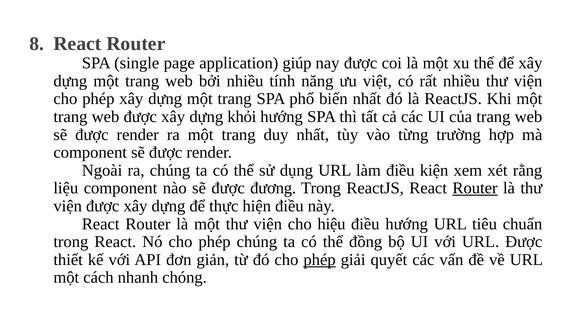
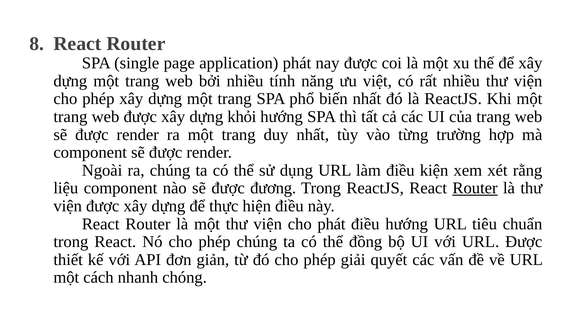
application giúp: giúp -> phát (297, 63)
cho hiệu: hiệu -> phát (331, 224)
phép underline: present -> none (320, 260)
